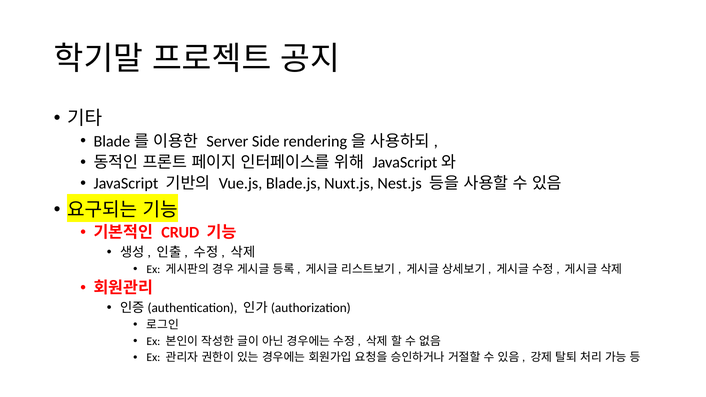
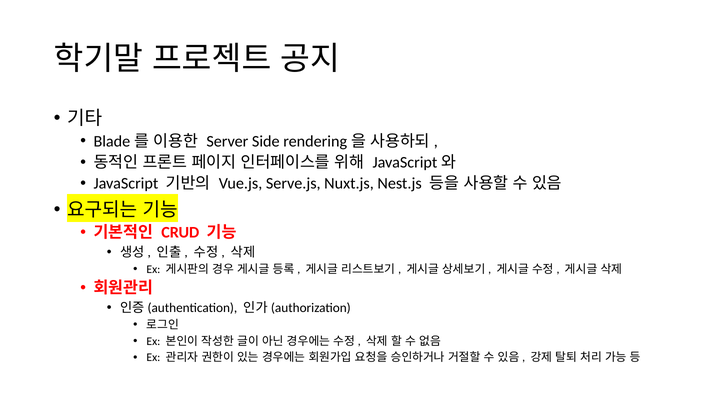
Blade.js: Blade.js -> Serve.js (293, 184)
